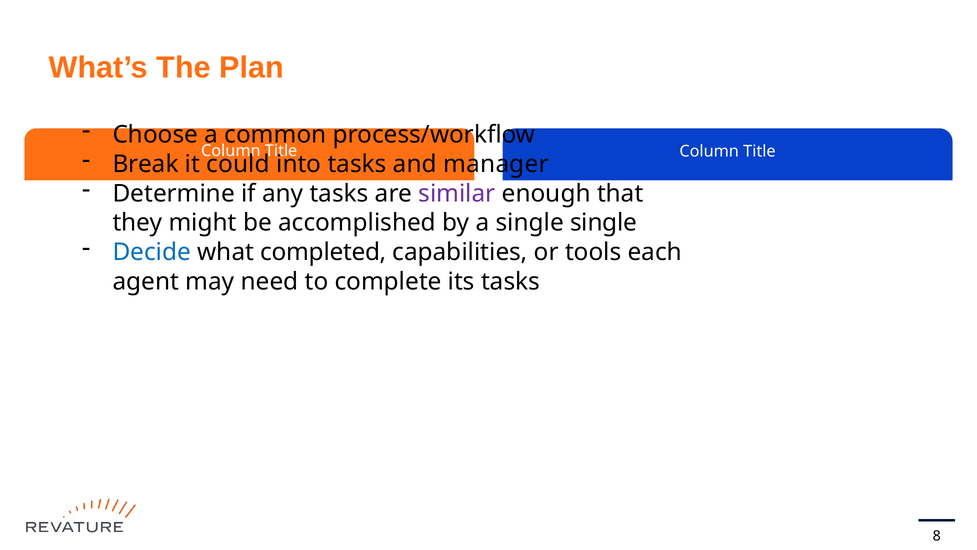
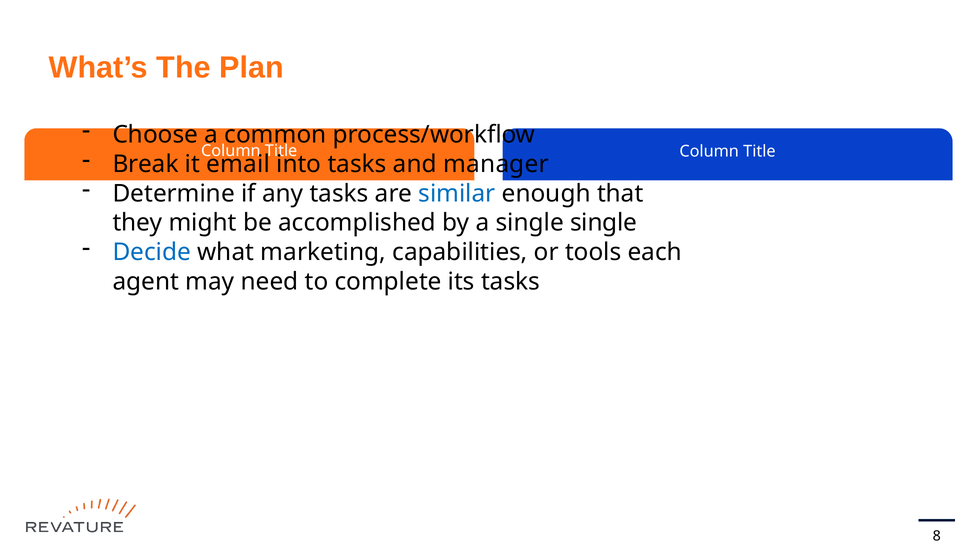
could: could -> email (238, 164)
similar colour: purple -> blue (457, 193)
completed: completed -> marketing (323, 252)
